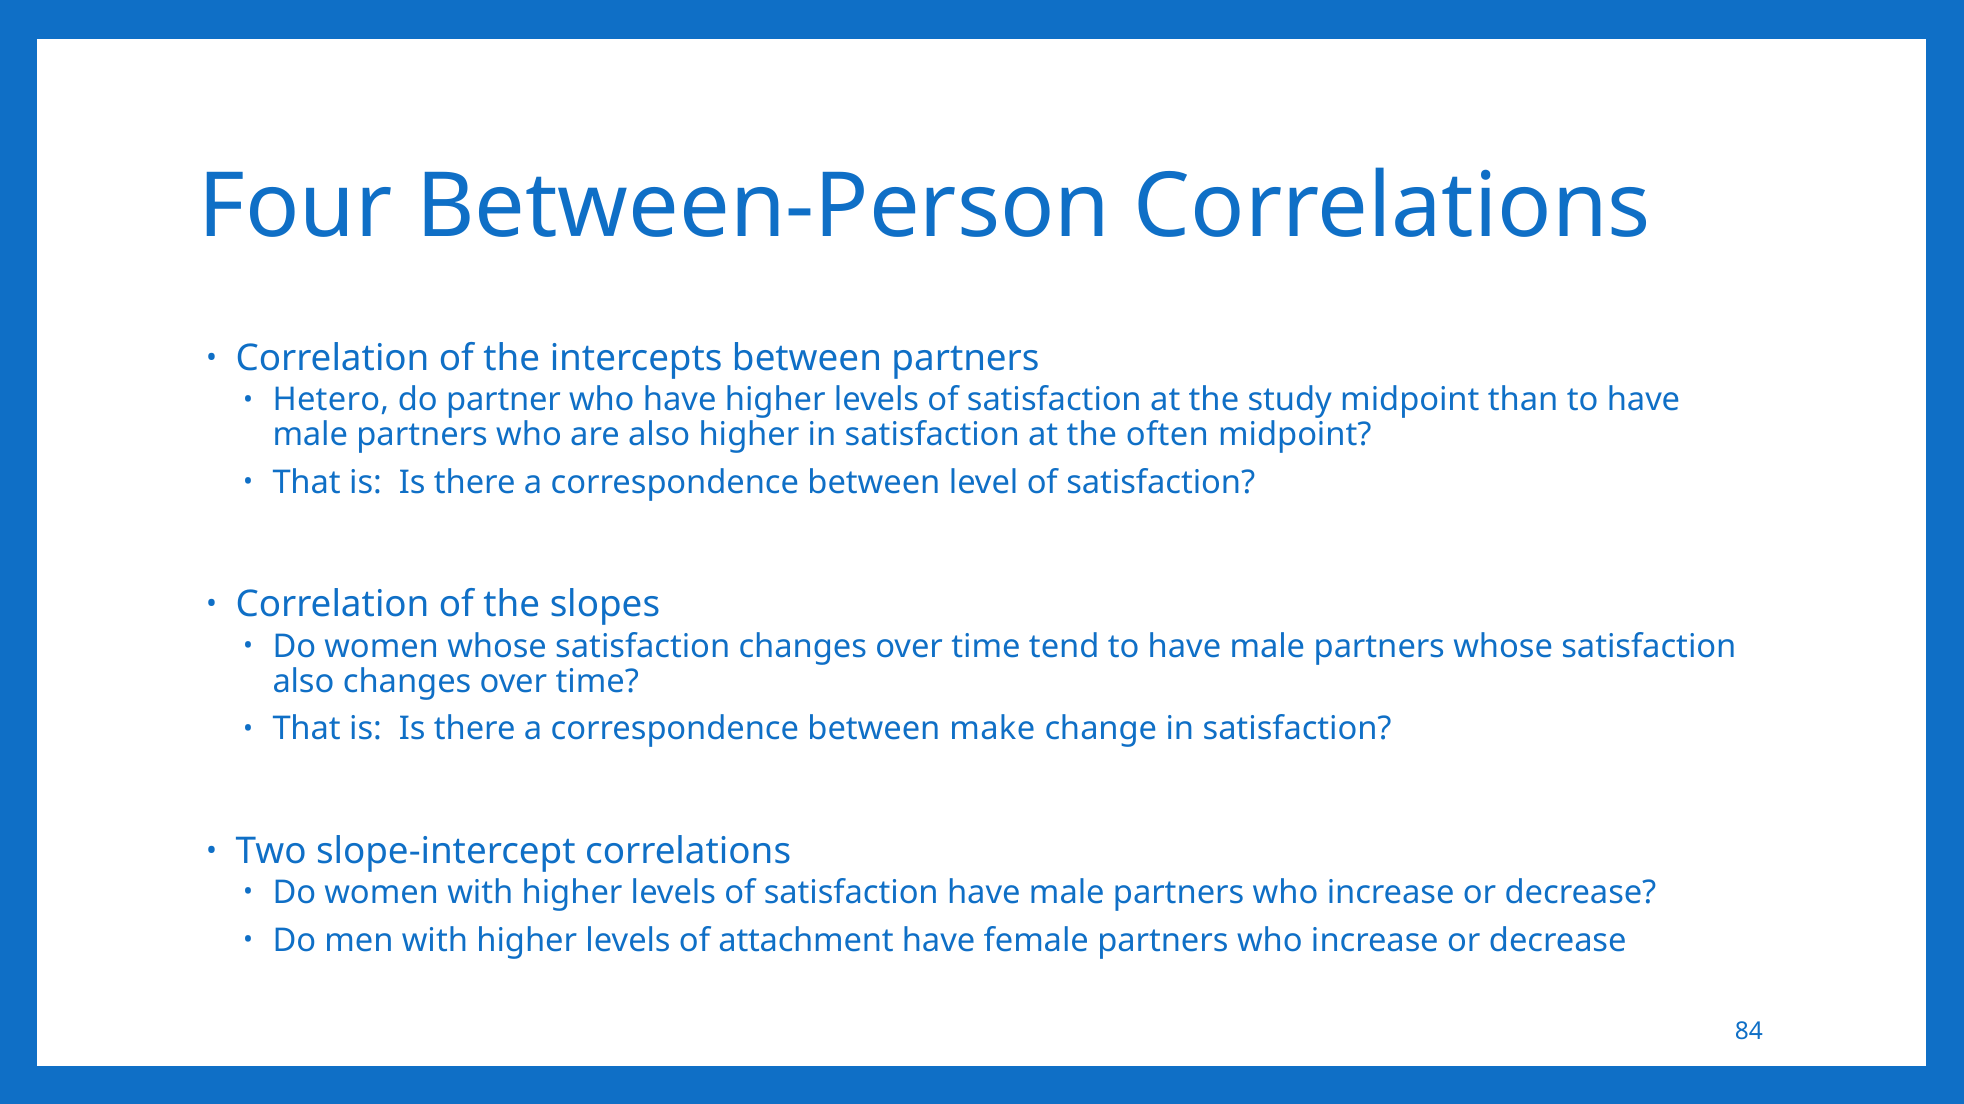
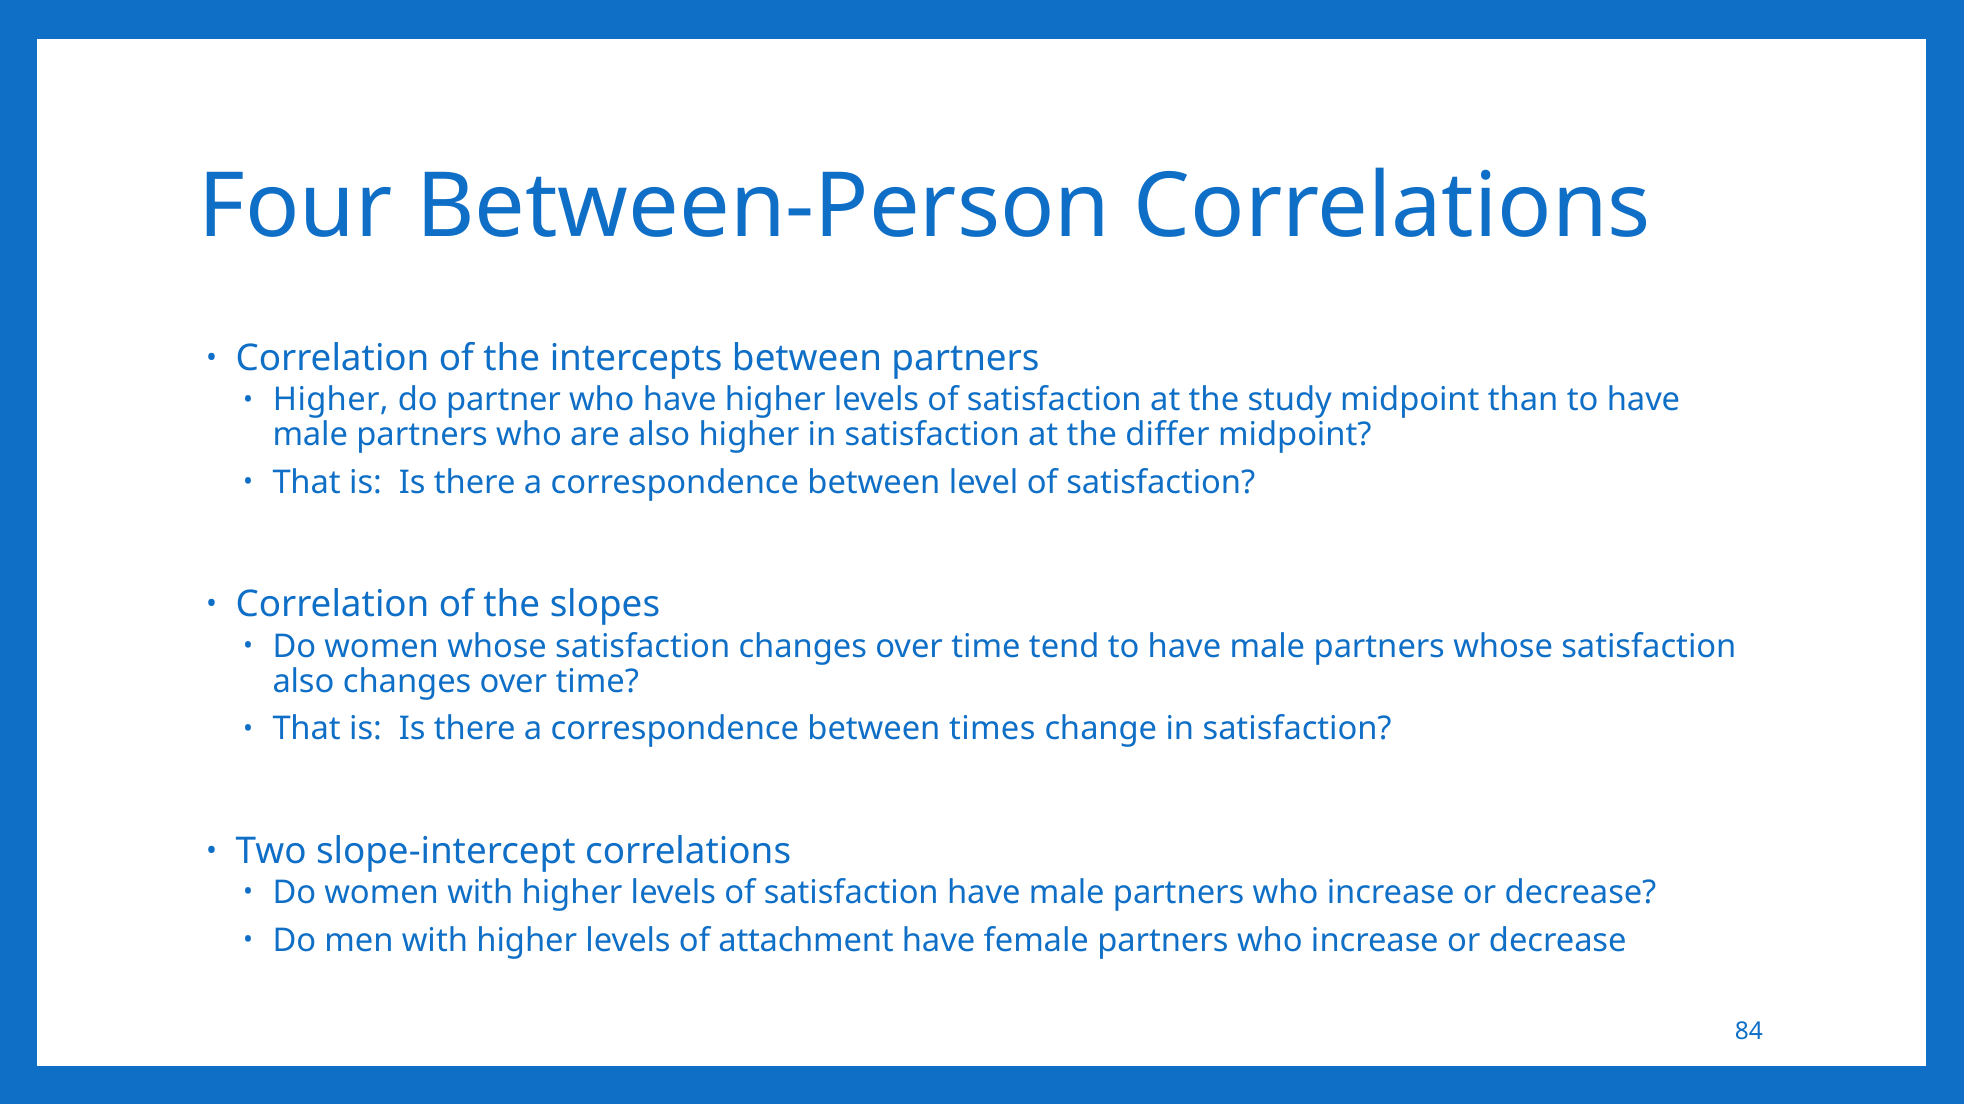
Hetero: Hetero -> Higher (331, 400)
often: often -> differ (1167, 435)
make: make -> times (992, 730)
